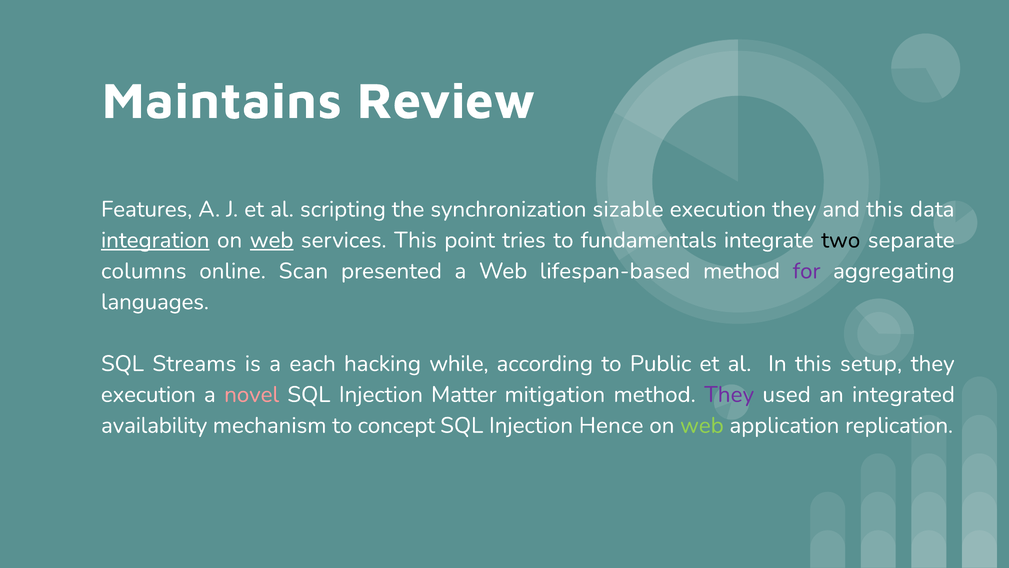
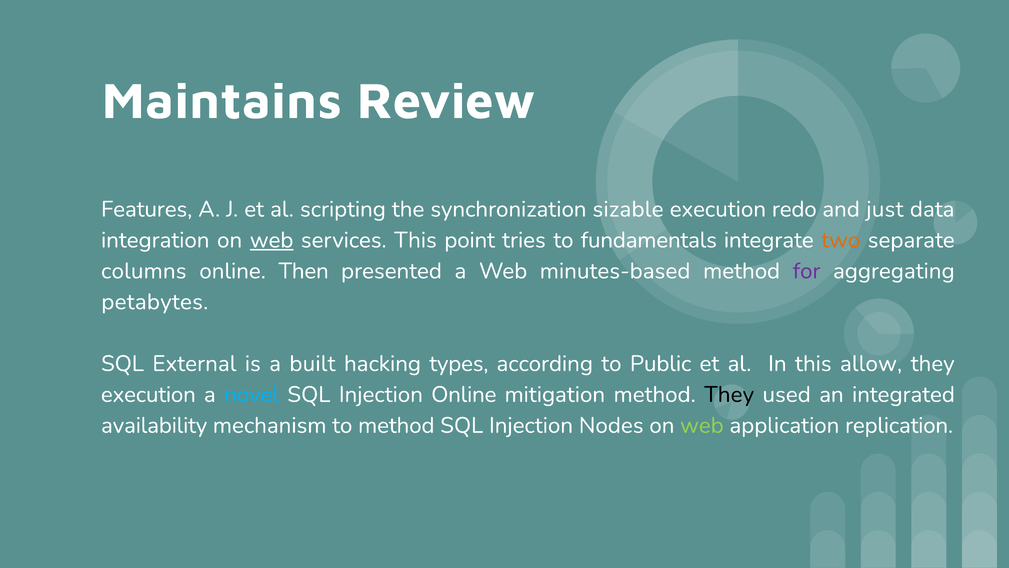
execution they: they -> redo (794, 209)
and this: this -> just (885, 209)
integration underline: present -> none (155, 240)
two colour: black -> orange (841, 240)
Scan: Scan -> Then (304, 271)
lifespan-based: lifespan-based -> minutes-based (615, 271)
languages: languages -> petabytes (155, 302)
Streams: Streams -> External (194, 363)
each: each -> built (312, 363)
while: while -> types (459, 363)
setup: setup -> allow (871, 363)
novel colour: pink -> light blue (252, 394)
Injection Matter: Matter -> Online (464, 394)
They colour: purple -> black (729, 394)
to concept: concept -> method (396, 425)
Hence: Hence -> Nodes (611, 425)
